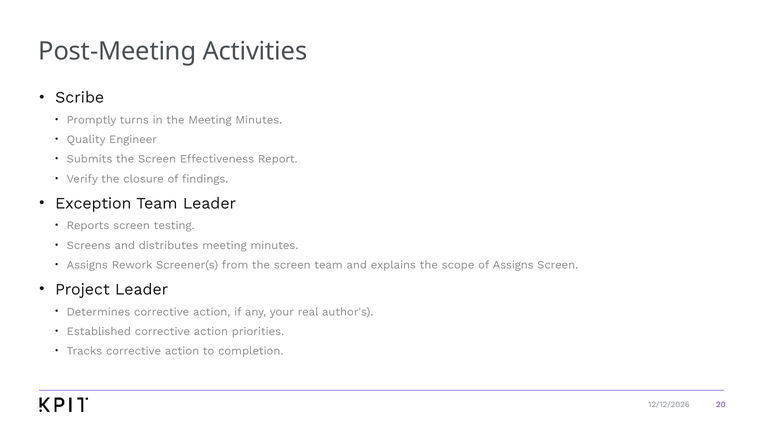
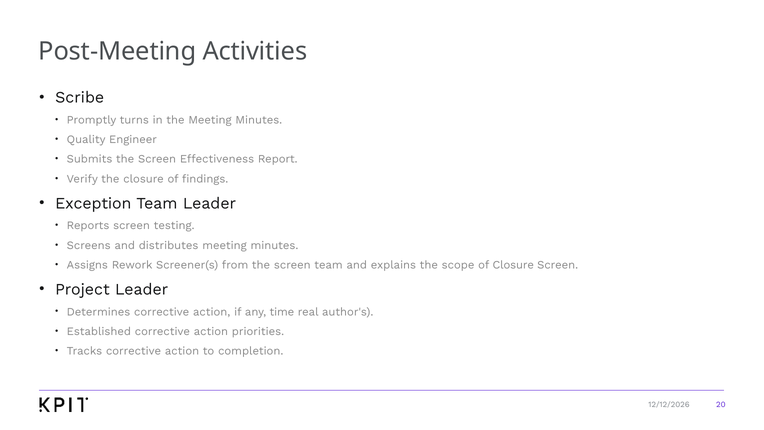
of Assigns: Assigns -> Closure (513, 265)
your: your -> time (282, 312)
